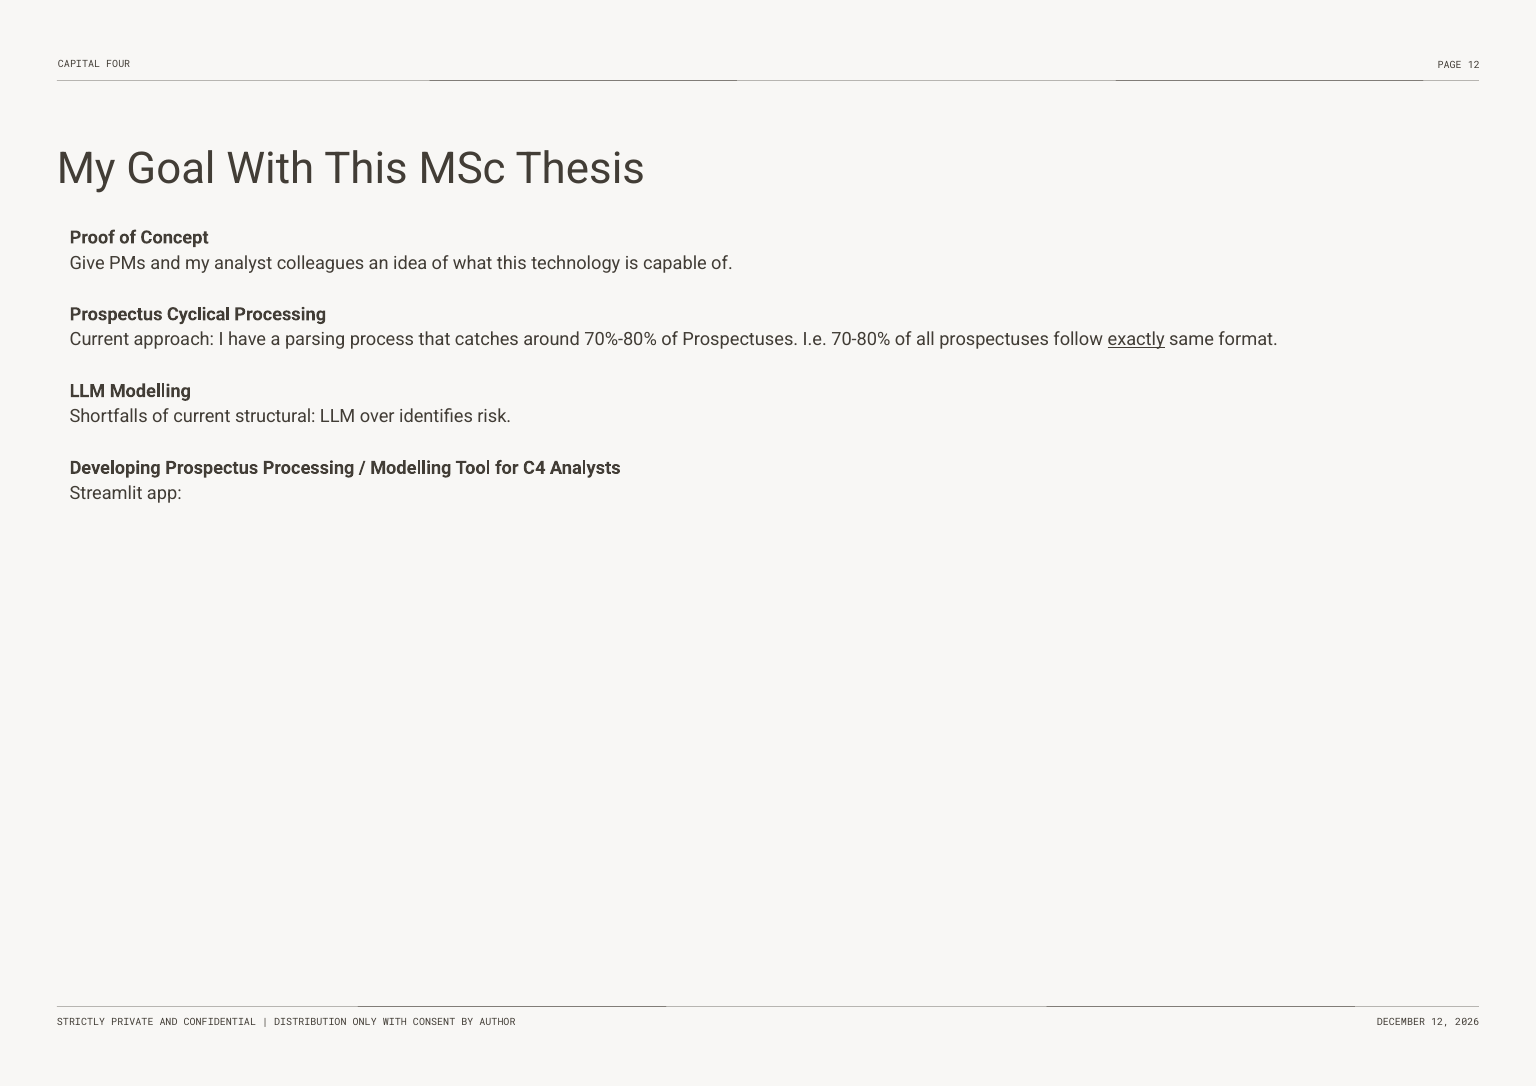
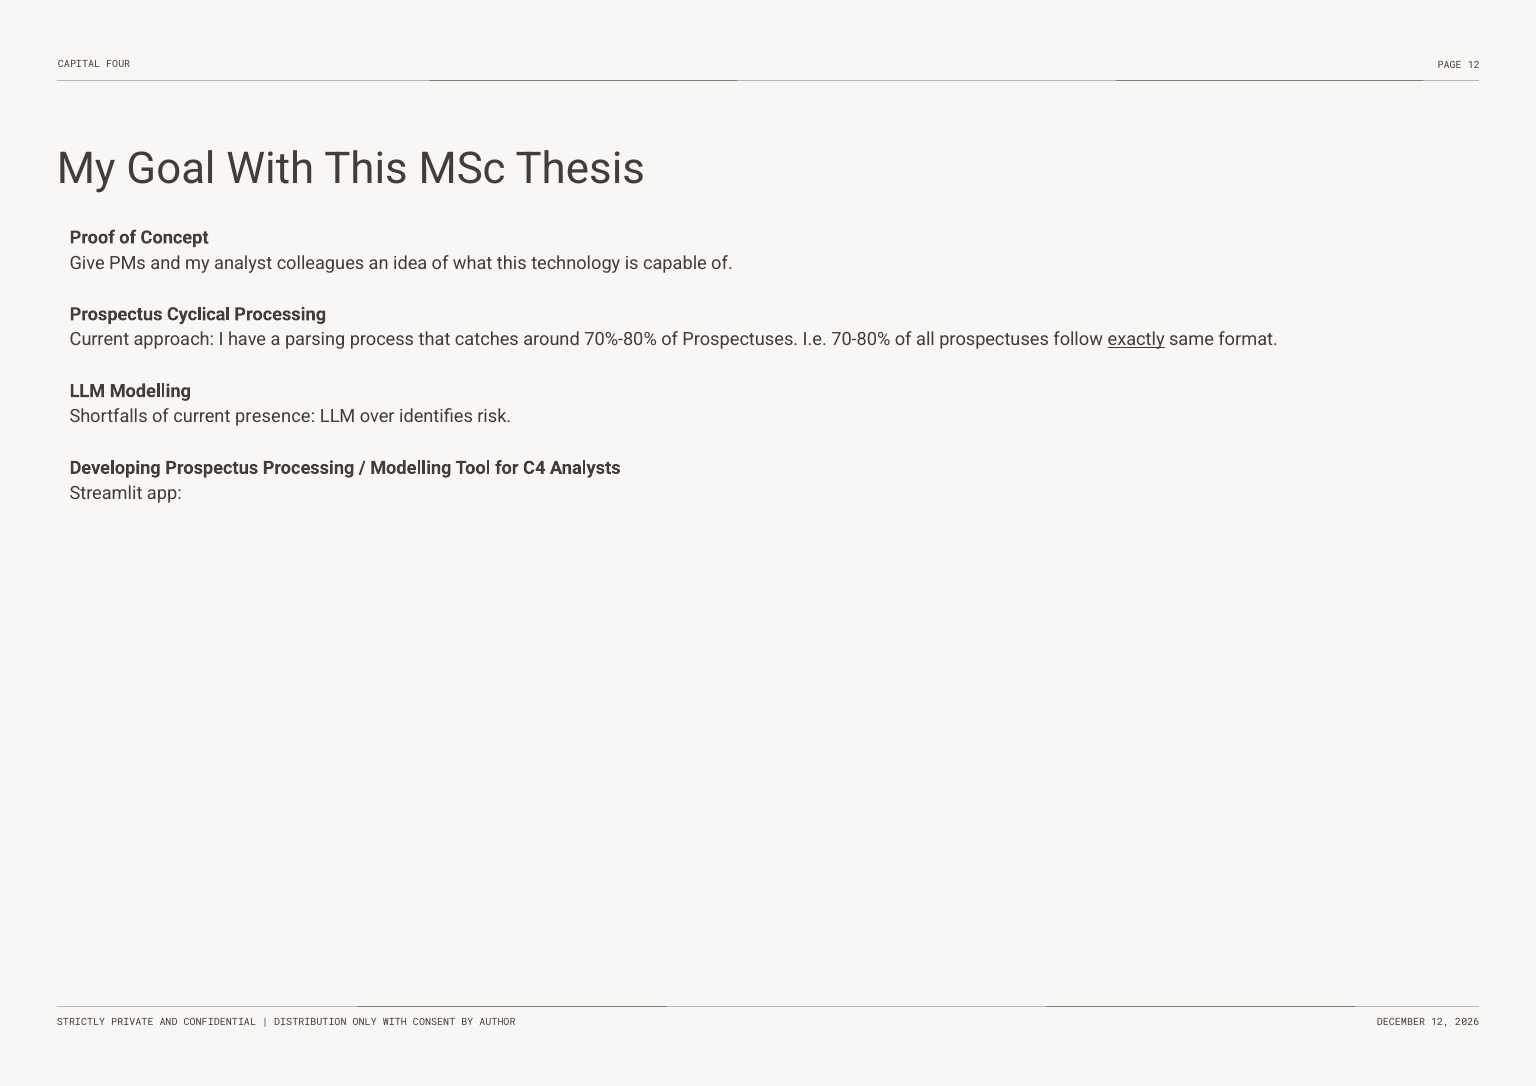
structural: structural -> presence (275, 417)
